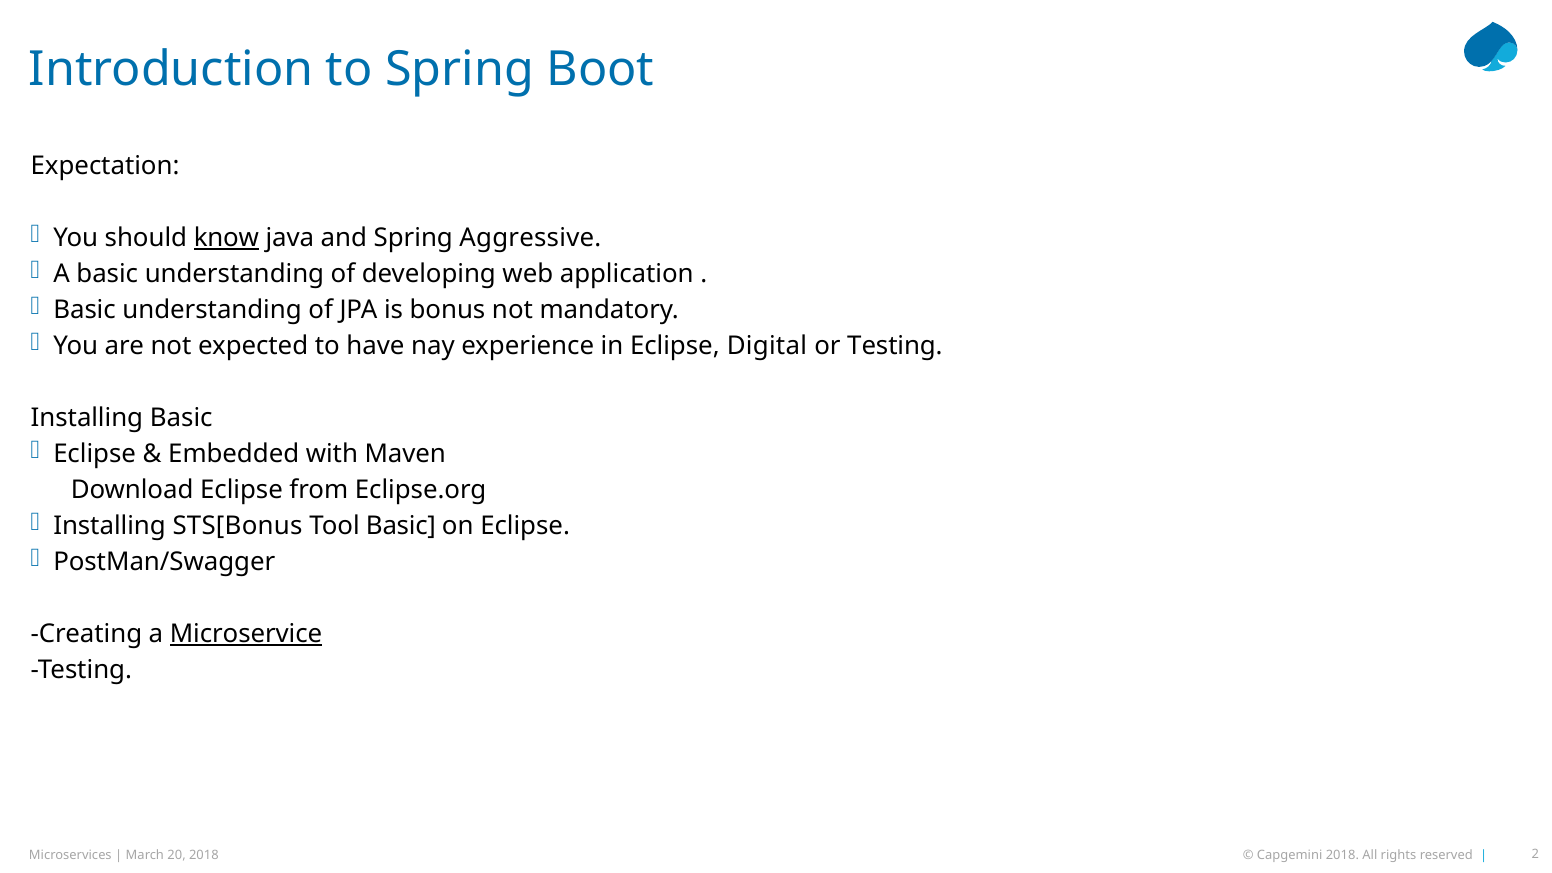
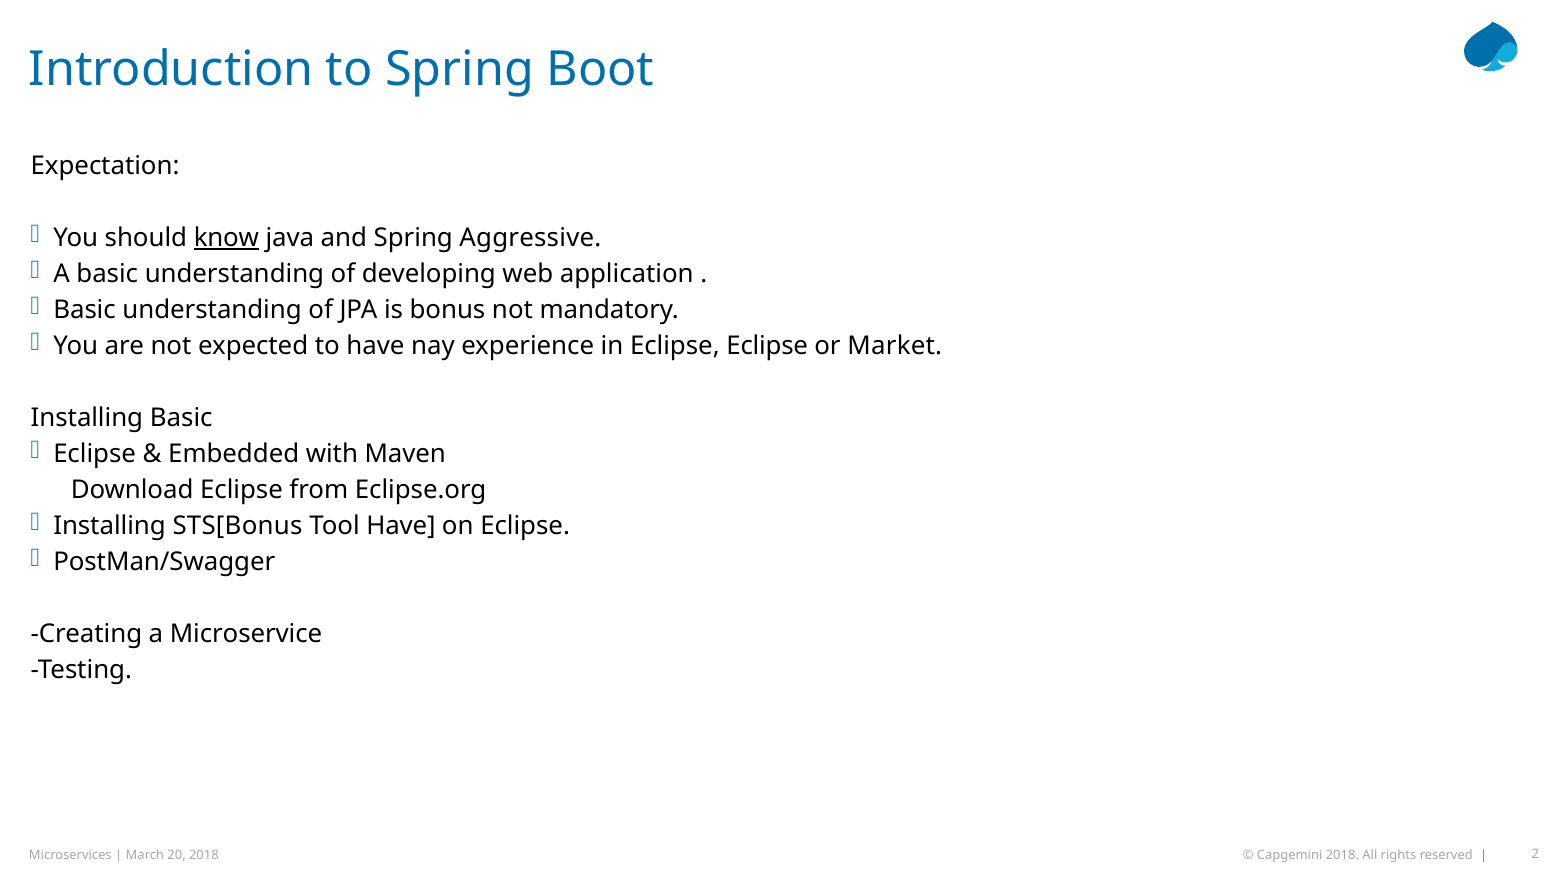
Eclipse Digital: Digital -> Eclipse (767, 346)
or Testing: Testing -> Market (895, 346)
Tool Basic: Basic -> Have (401, 526)
Microservice underline: present -> none (246, 634)
